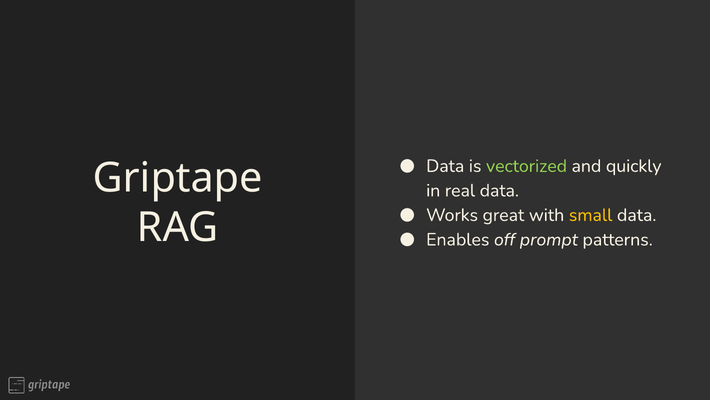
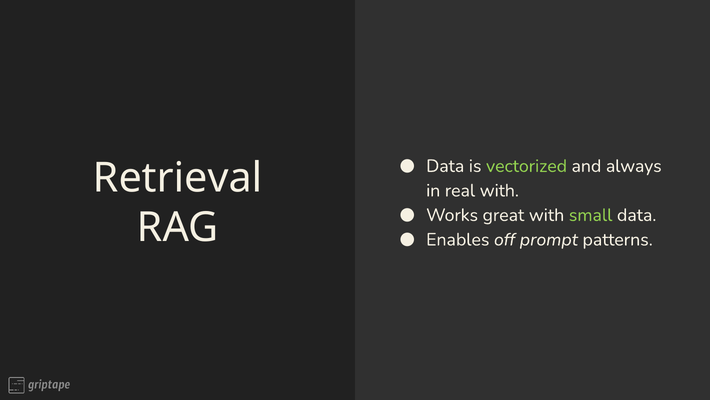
quickly: quickly -> always (634, 166)
Griptape: Griptape -> Retrieval (178, 178)
real data: data -> with (499, 190)
small colour: yellow -> light green (591, 215)
